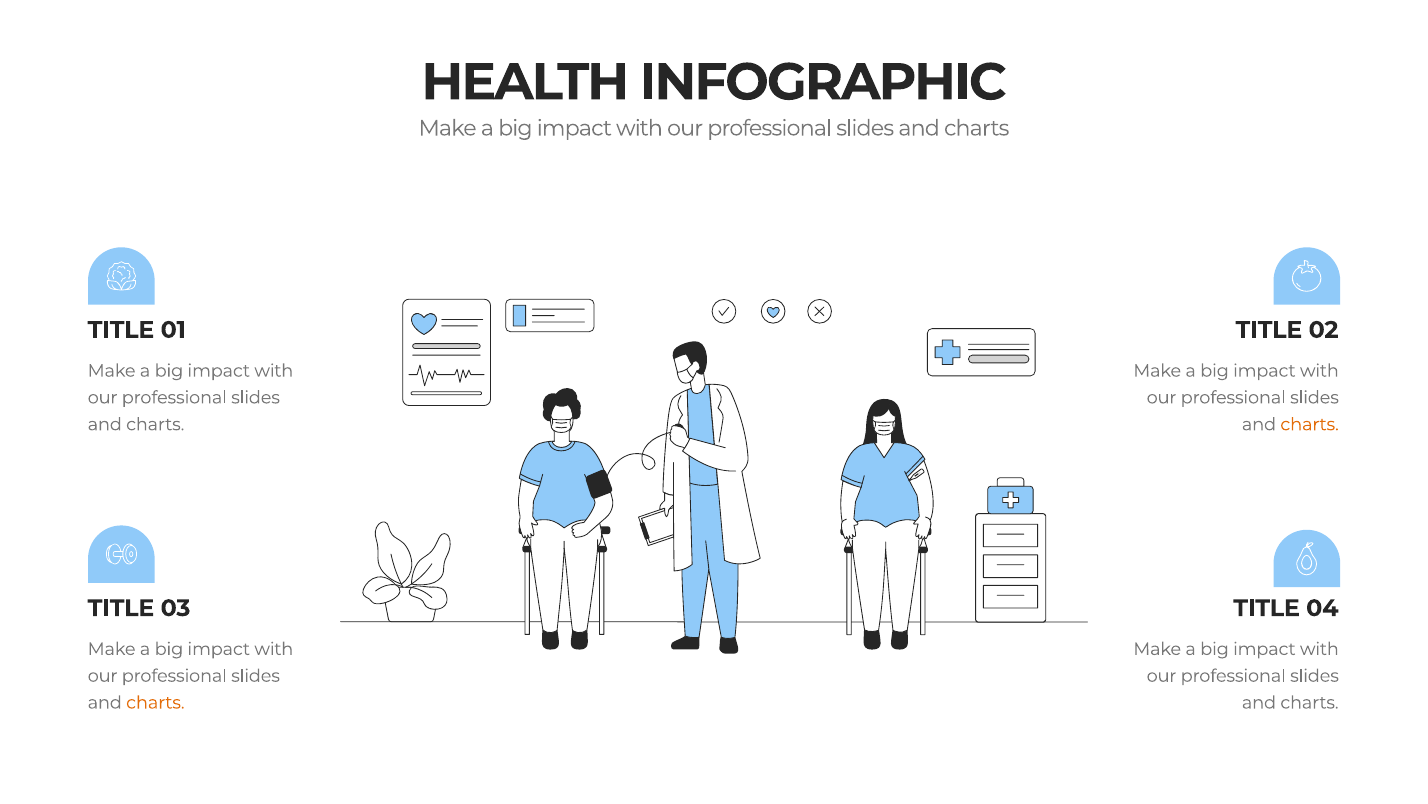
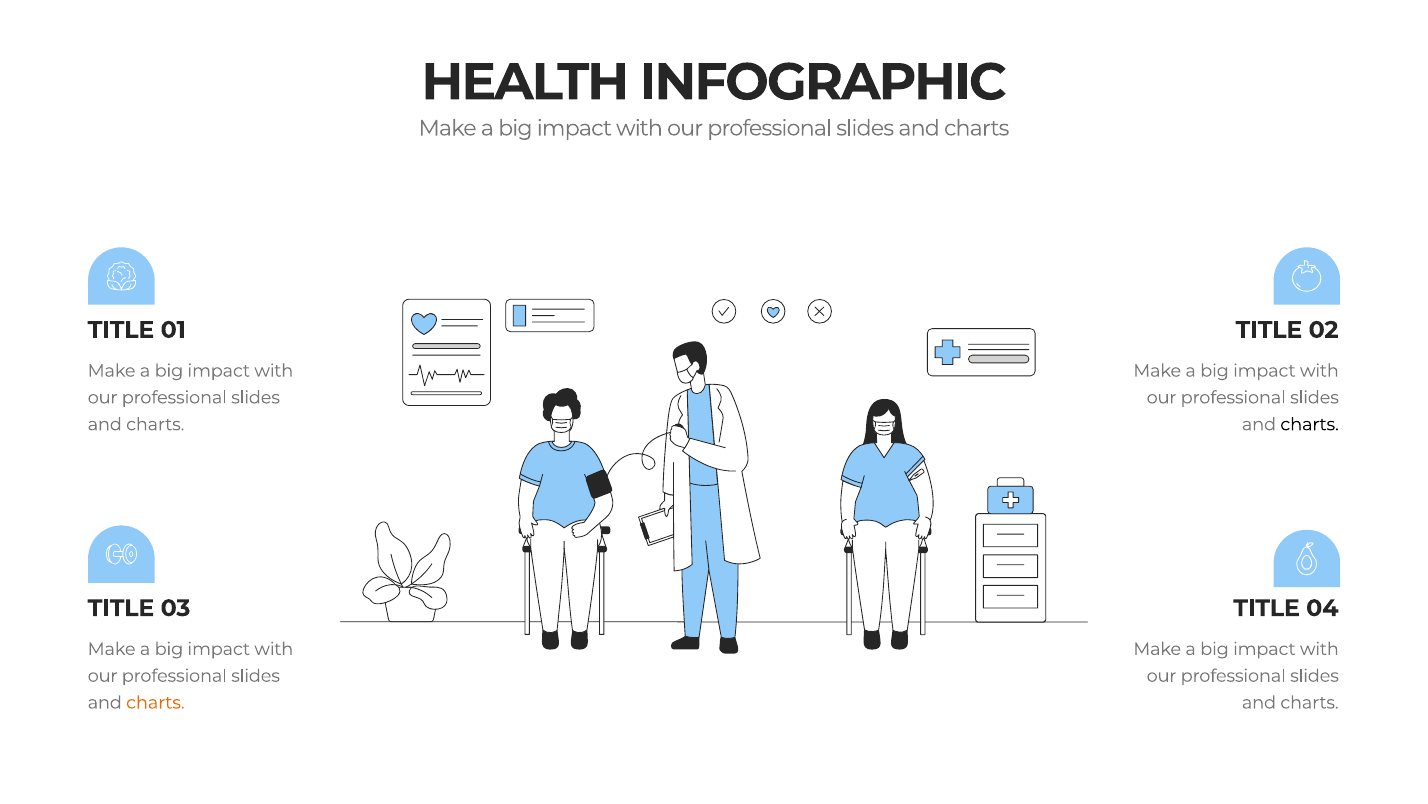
charts colour: orange -> black (1310, 424)
